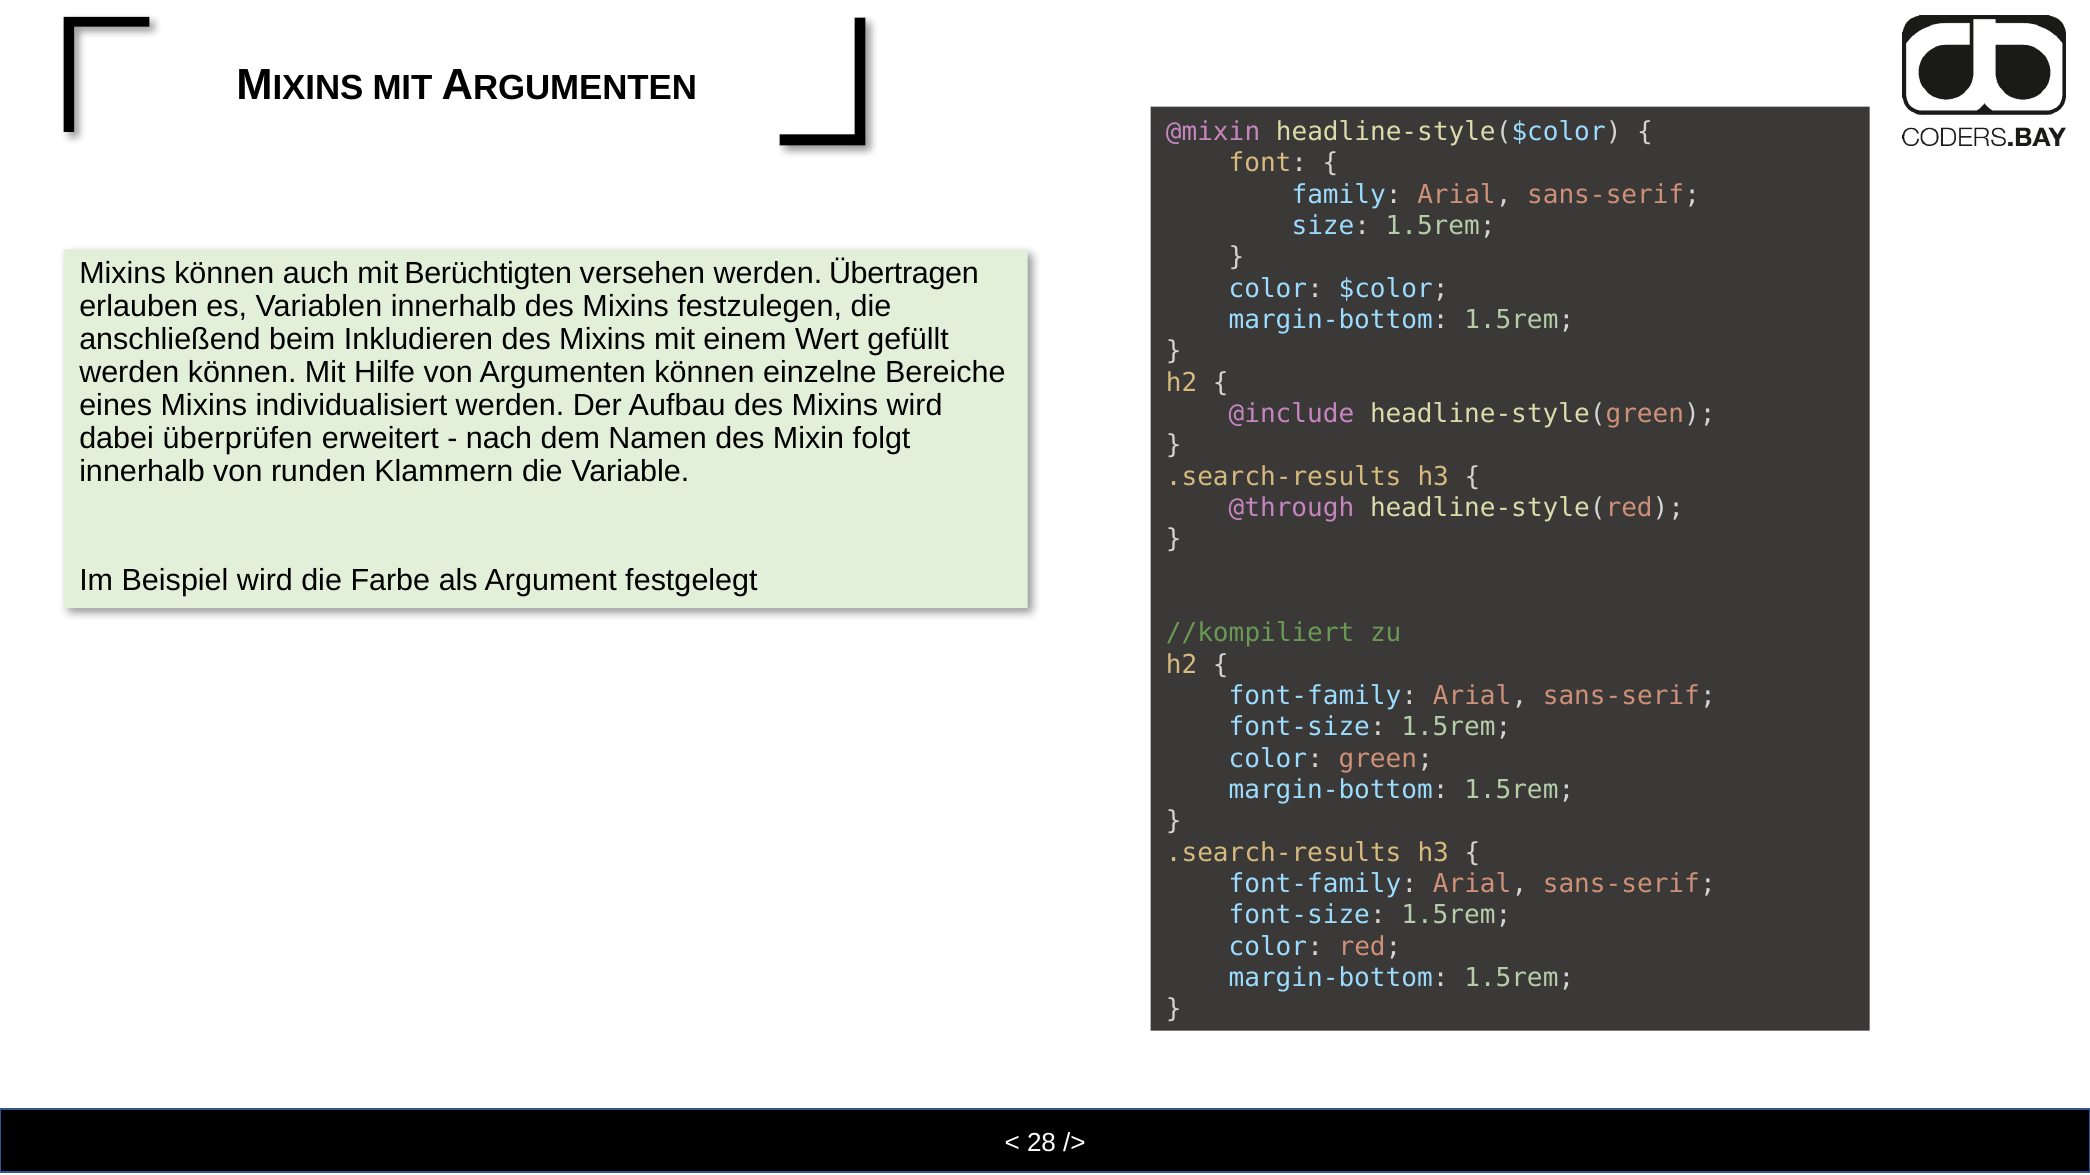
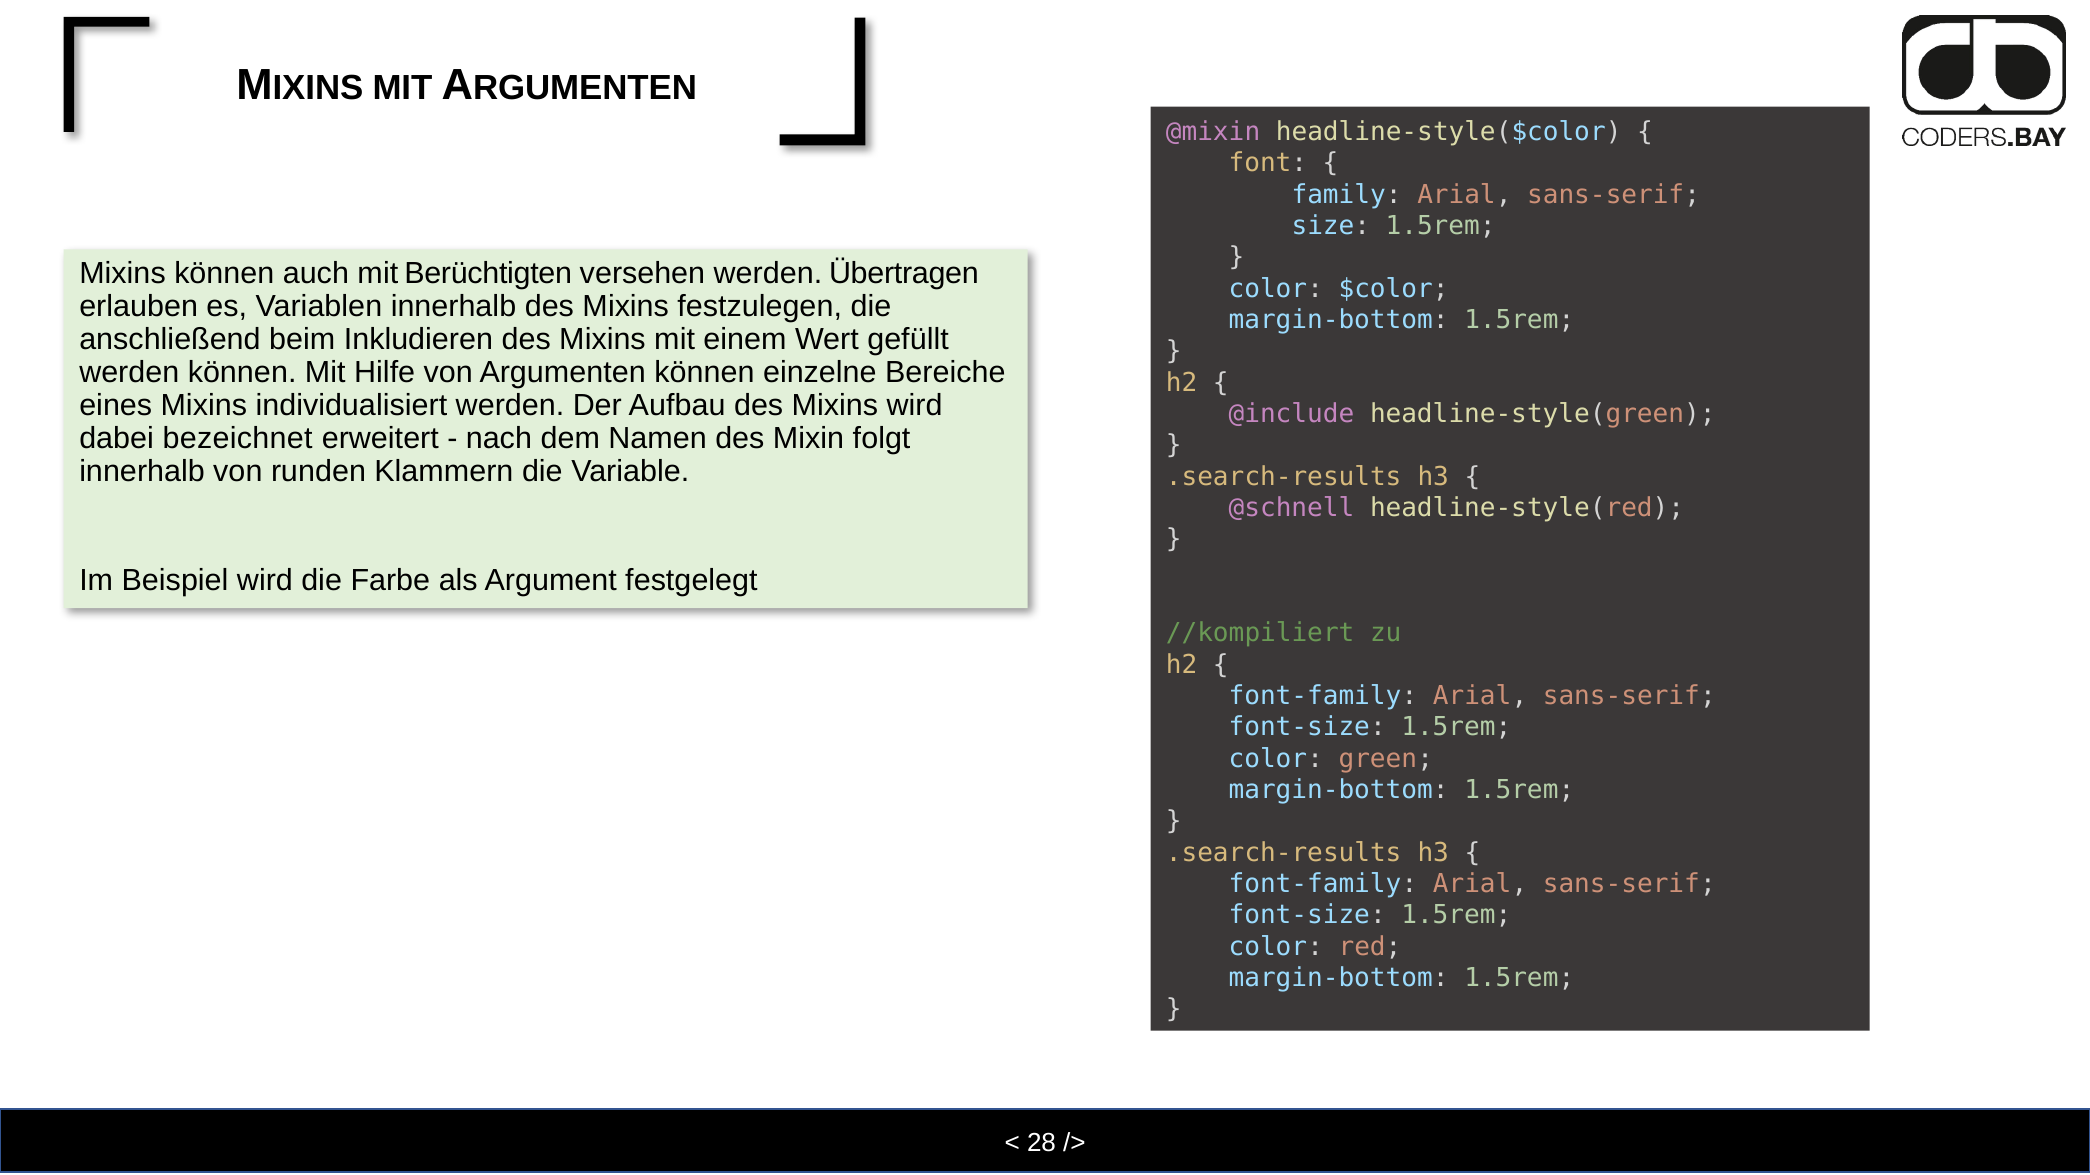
überprüfen: überprüfen -> bezeichnet (238, 438)
@through: @through -> @schnell (1291, 508)
